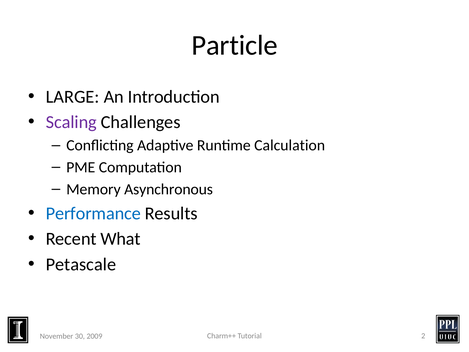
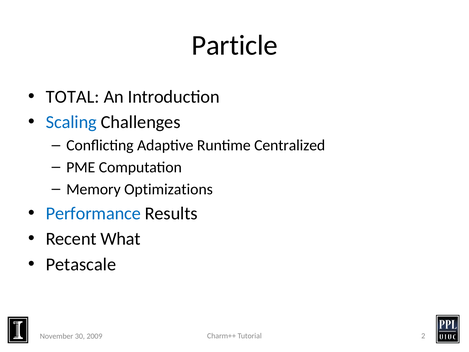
LARGE: LARGE -> TOTAL (73, 97)
Scaling colour: purple -> blue (71, 122)
Calculation: Calculation -> Centralized (290, 145)
Asynchronous: Asynchronous -> Optimizations (169, 189)
